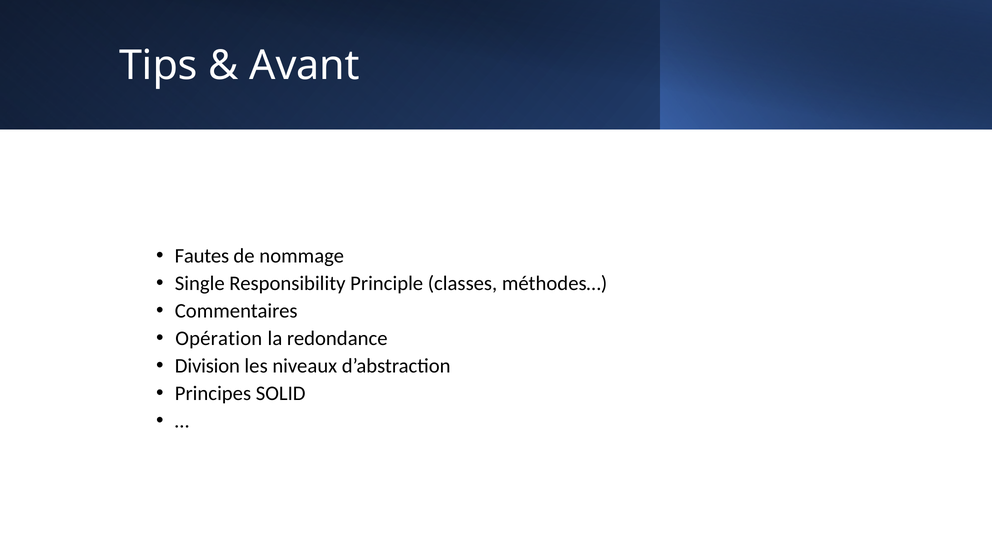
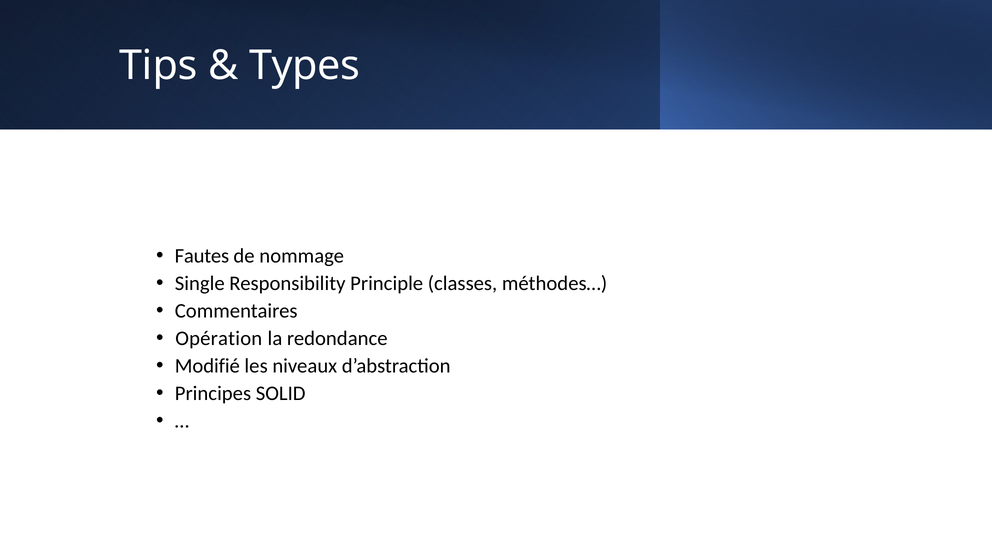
Avant: Avant -> Types (305, 66)
Division: Division -> Modifié (207, 366)
